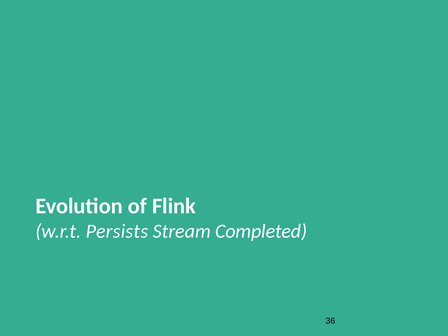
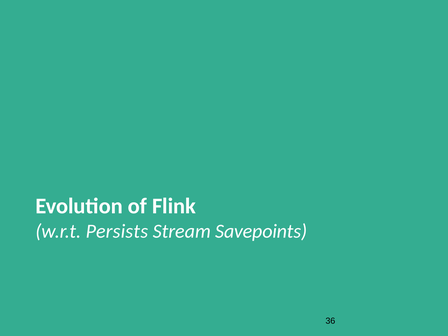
Completed: Completed -> Savepoints (261, 231)
